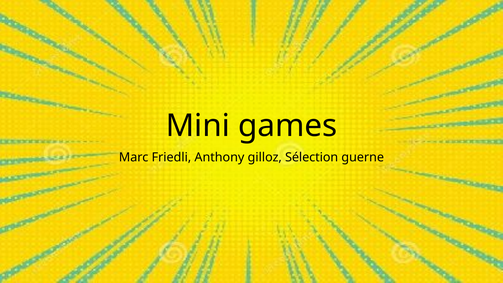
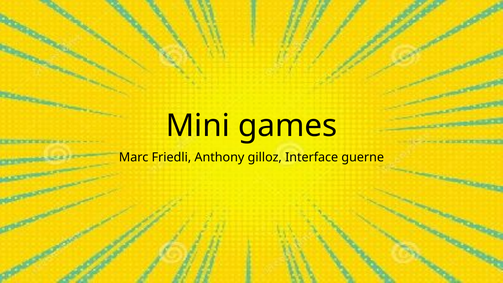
Sélection: Sélection -> Interface (312, 157)
